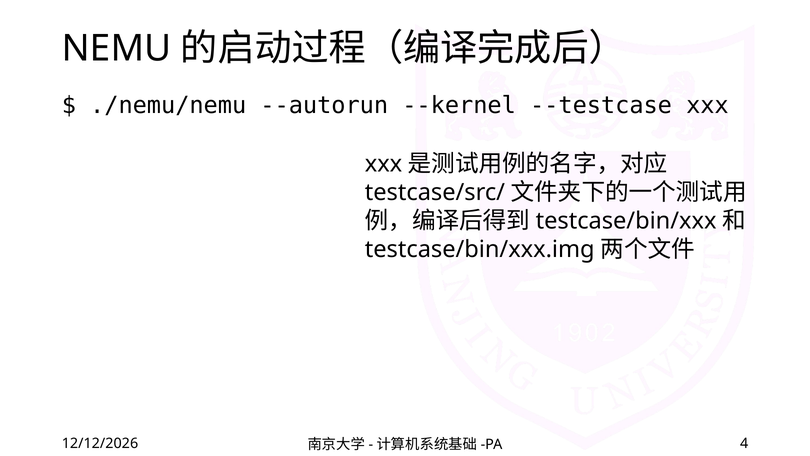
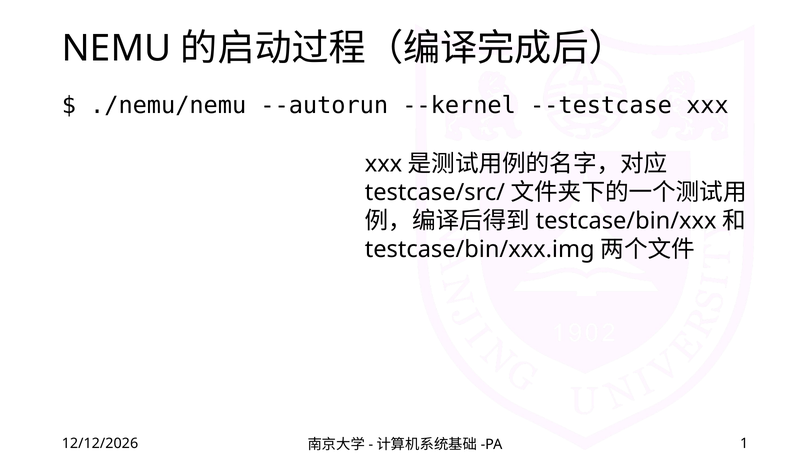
4: 4 -> 1 (744, 443)
